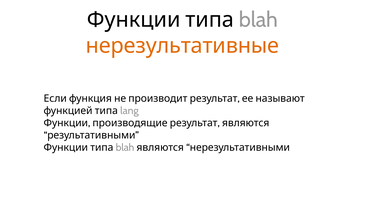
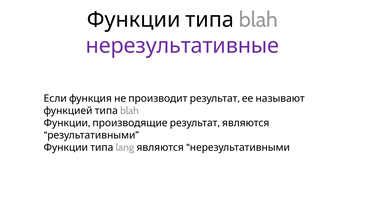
нерезультативные colour: orange -> purple (182, 46)
lang: lang -> blah (129, 111)
blah: blah -> lang (125, 148)
